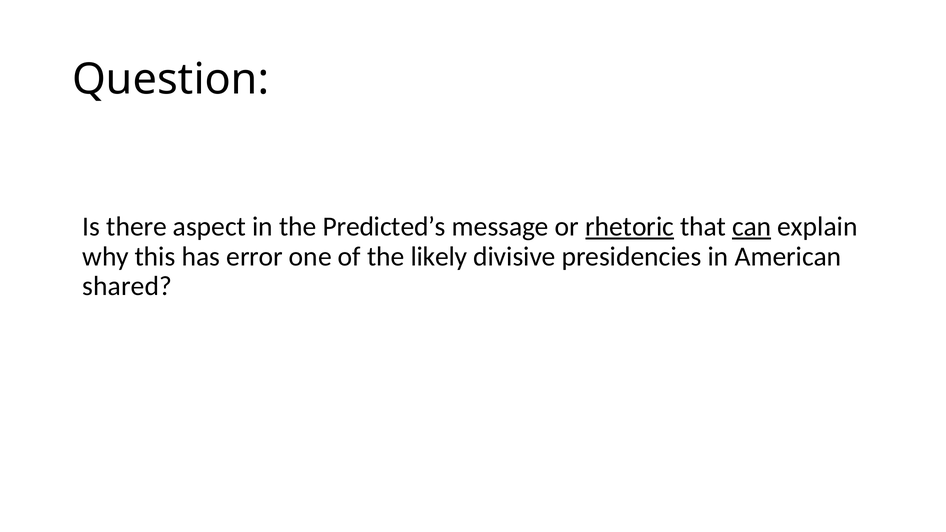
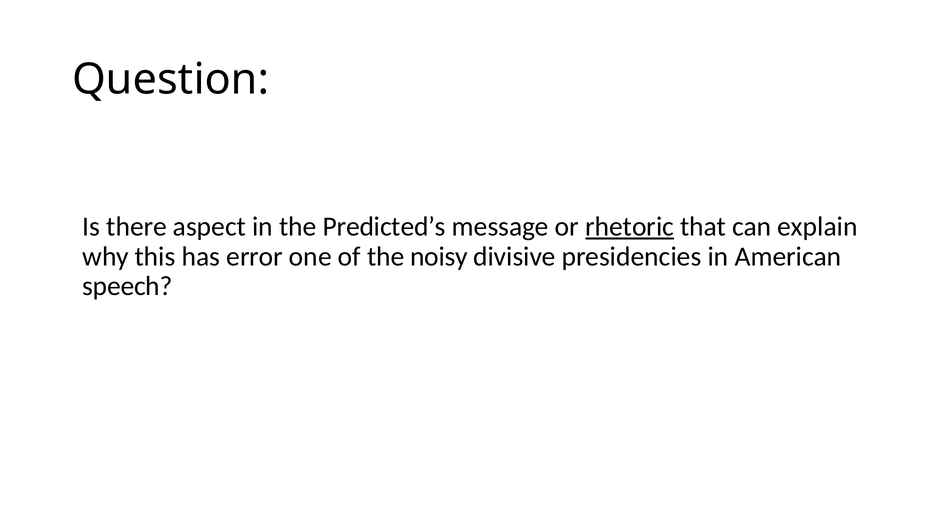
can underline: present -> none (752, 227)
likely: likely -> noisy (439, 257)
shared: shared -> speech (127, 286)
